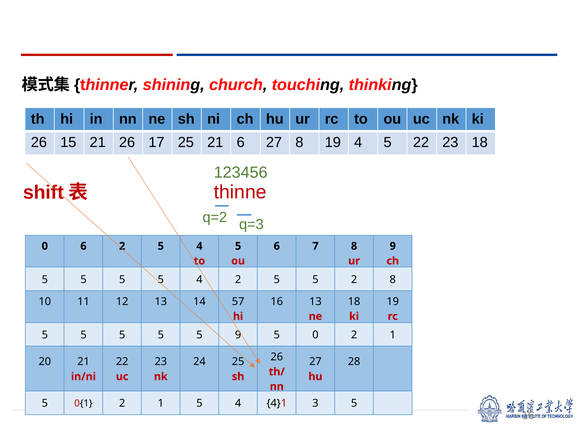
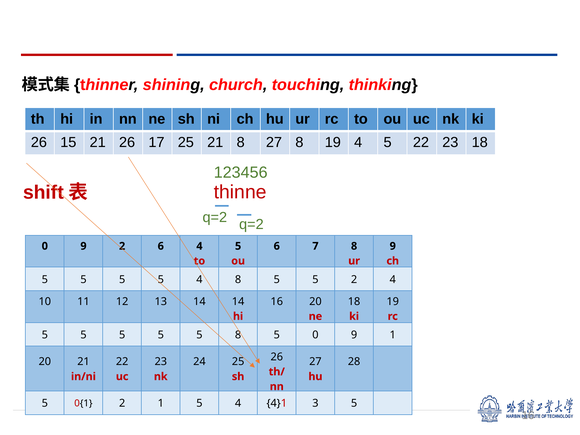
21 6: 6 -> 8 (241, 142)
q=2 q=3: q=3 -> q=2 (251, 224)
6: 6 -> 9 (83, 246)
5: 5 -> 6 (161, 246)
4 2: 2 -> 8 (238, 279)
2 8: 8 -> 4 (393, 279)
14 57: 57 -> 14 (238, 302)
16 13: 13 -> 20 (315, 302)
5 9: 9 -> 8 (238, 335)
5 0 2: 2 -> 9 (354, 335)
